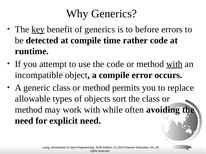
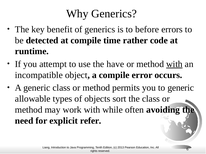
key underline: present -> none (38, 29)
the code: code -> have (115, 64)
to replace: replace -> generic (181, 88)
explicit need: need -> refer (91, 121)
